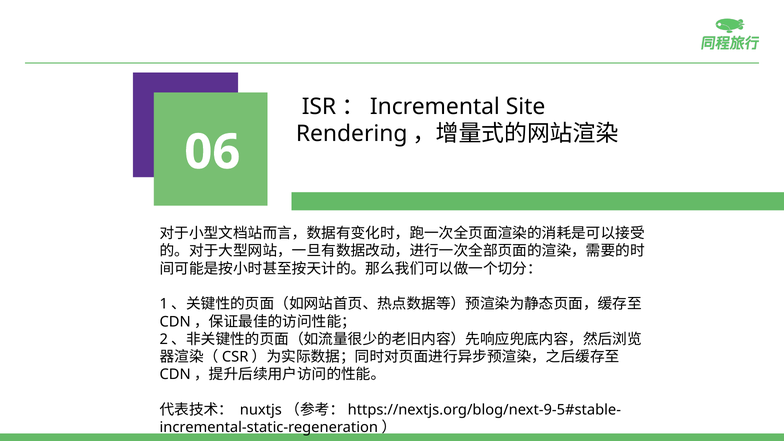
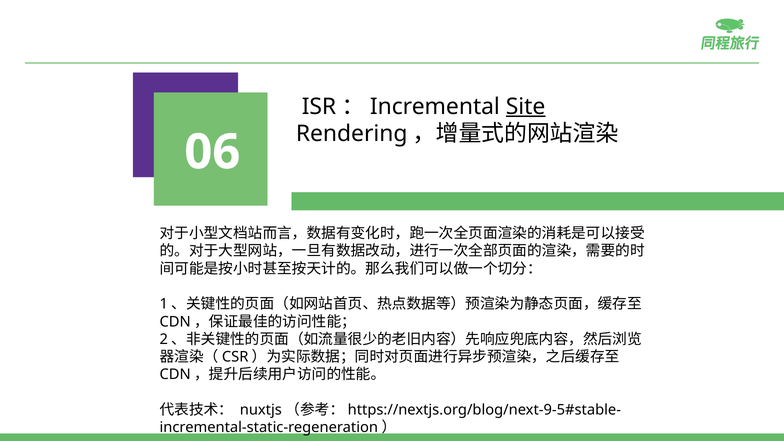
Site underline: none -> present (526, 106)
